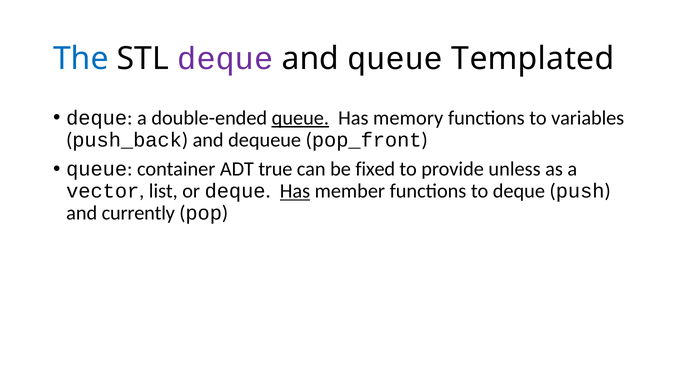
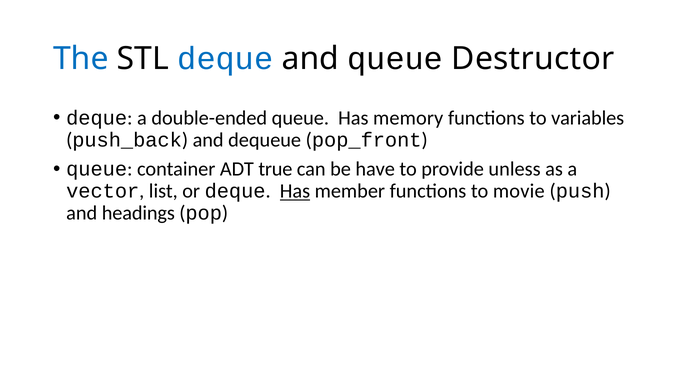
deque colour: purple -> blue (225, 59)
Templated: Templated -> Destructor (533, 59)
queue underline: present -> none (300, 118)
fixed: fixed -> have (375, 169)
to deque: deque -> movie (519, 191)
currently: currently -> headings (138, 213)
